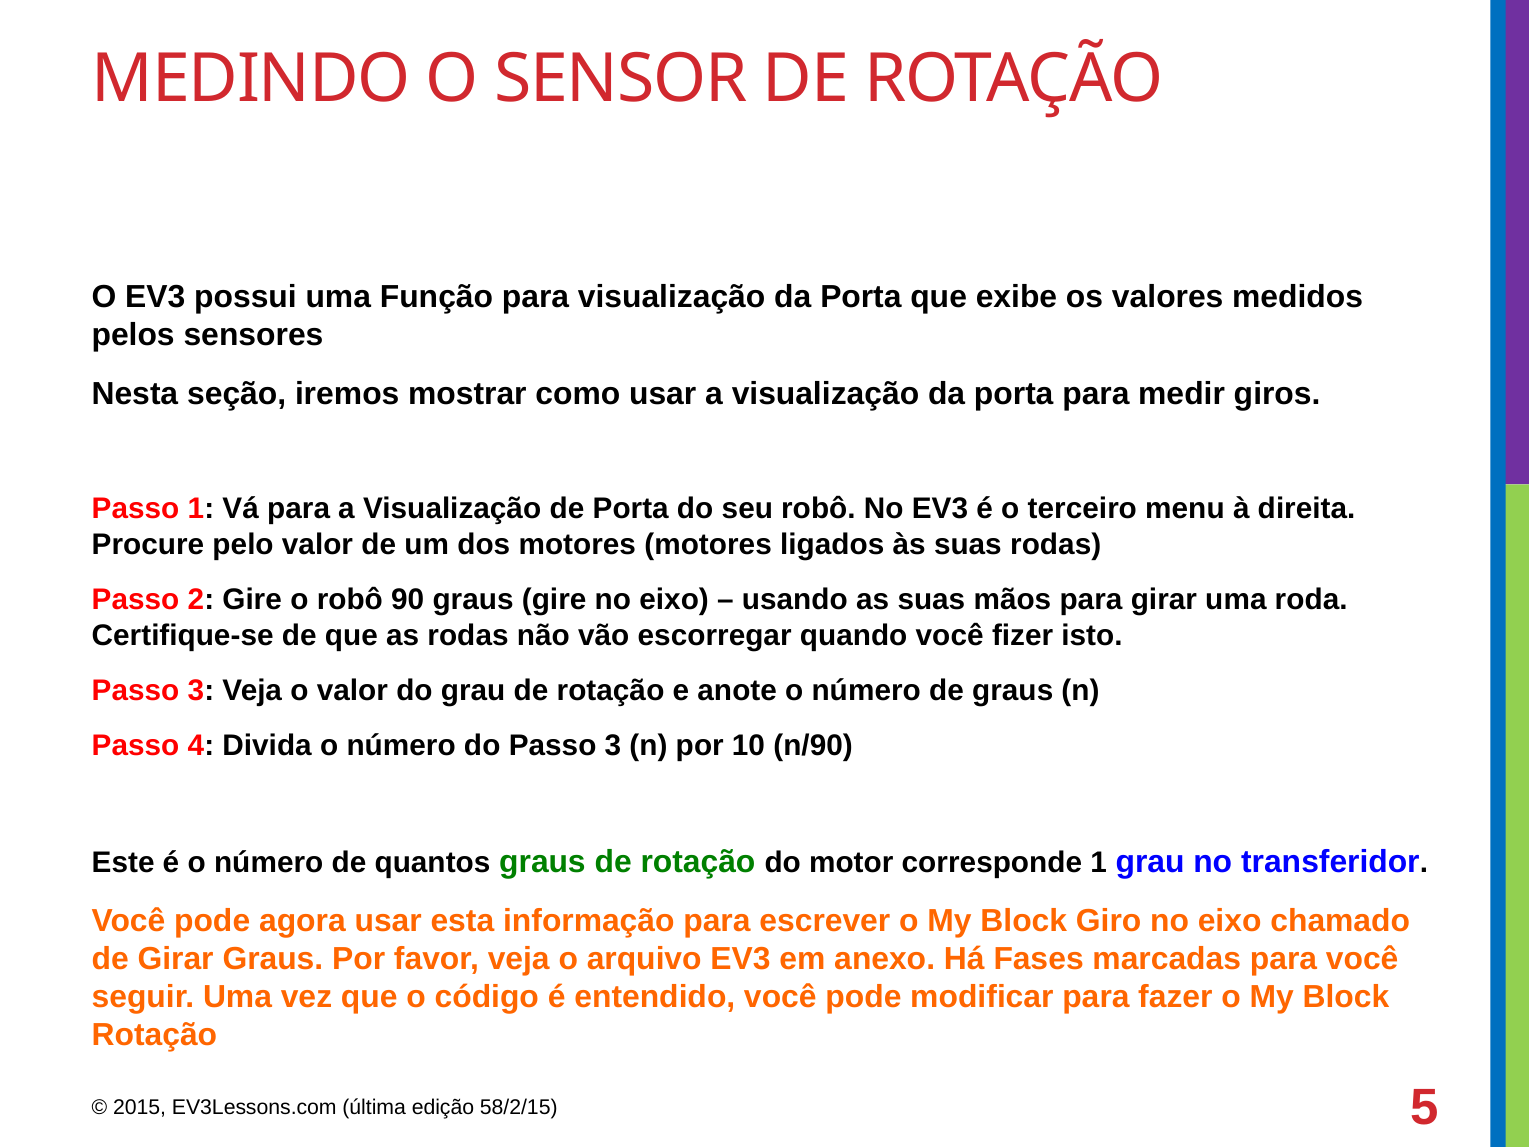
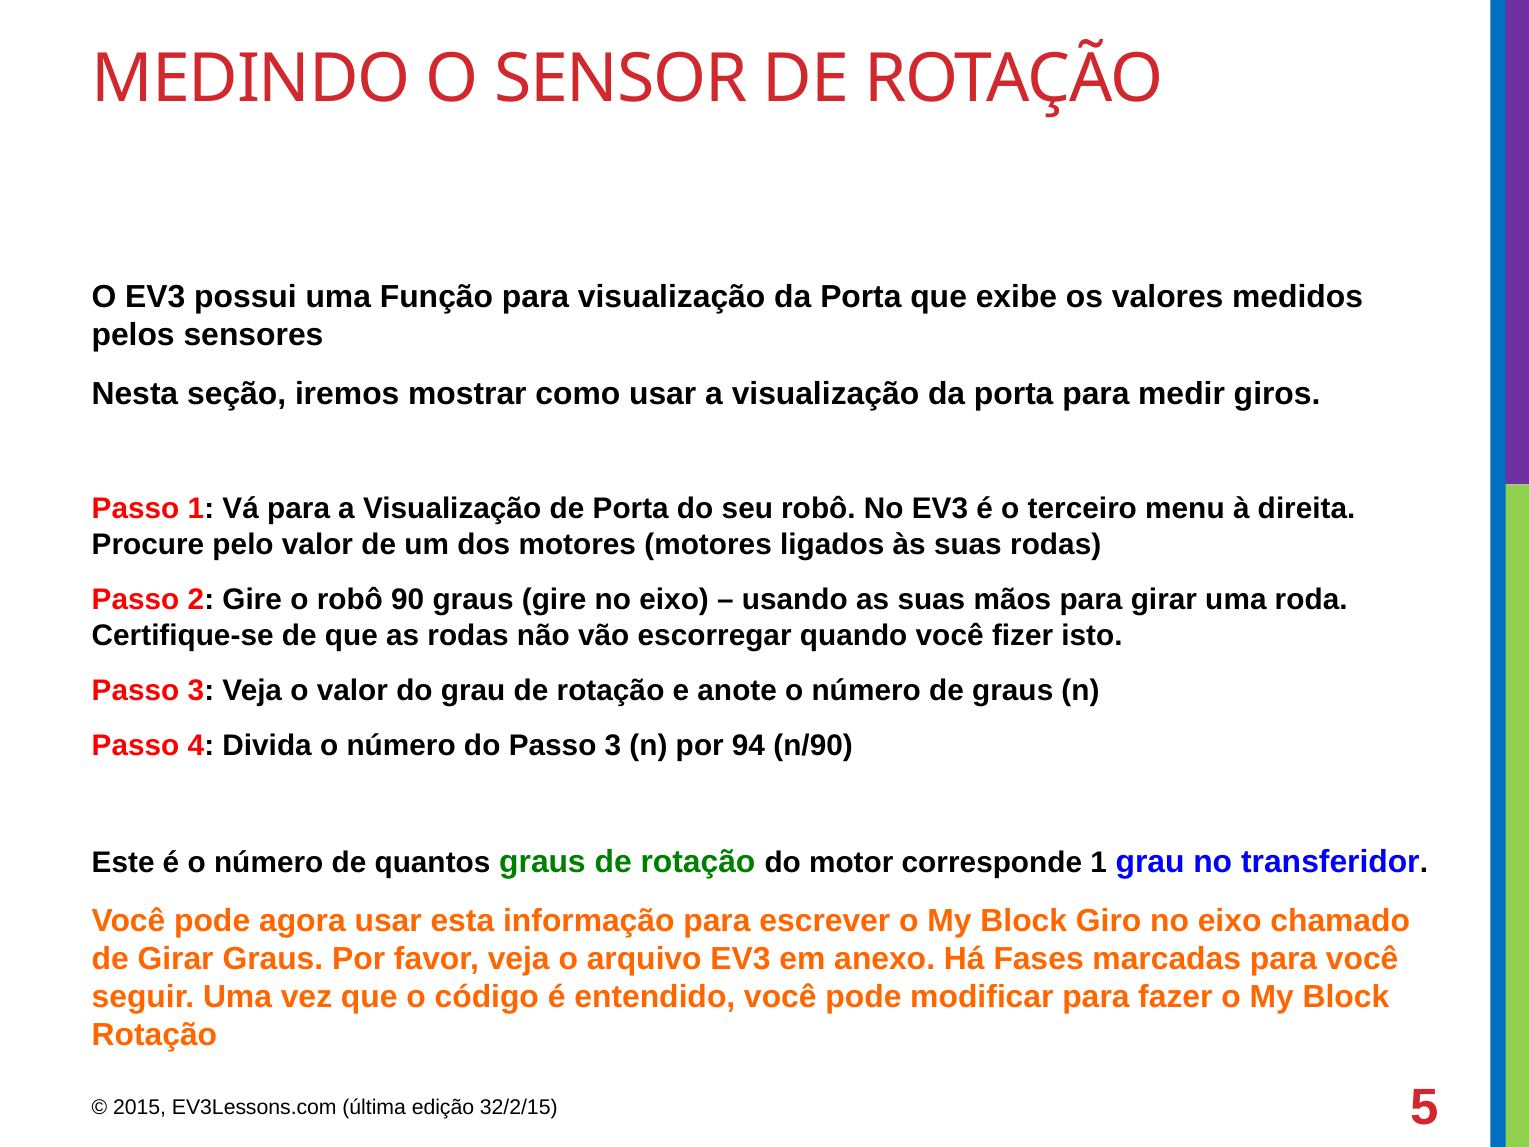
10: 10 -> 94 (748, 746)
58/2/15: 58/2/15 -> 32/2/15 (519, 1108)
